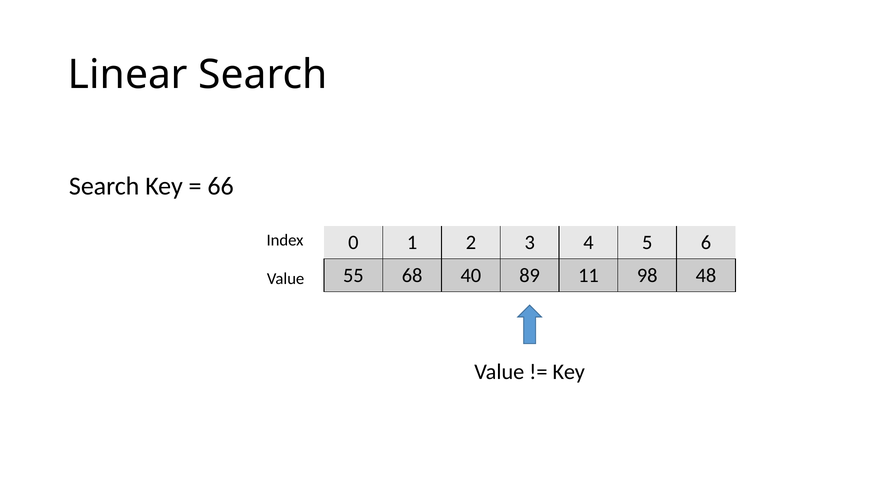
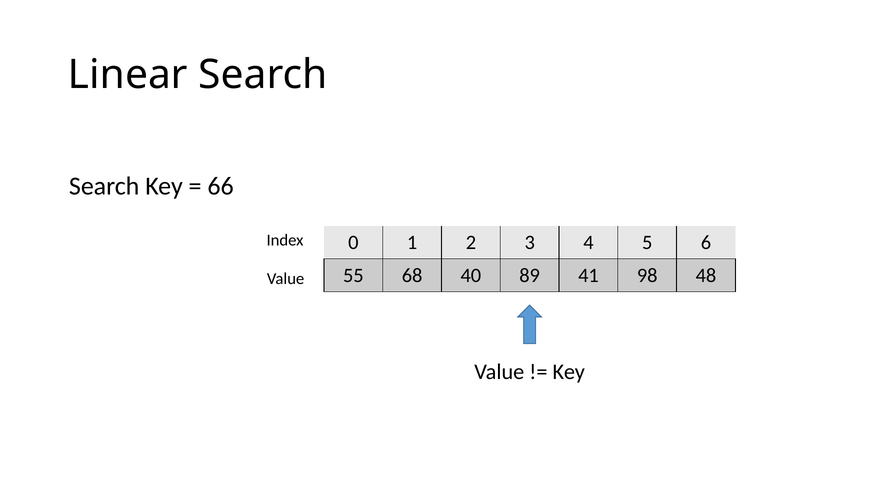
11: 11 -> 41 (588, 276)
